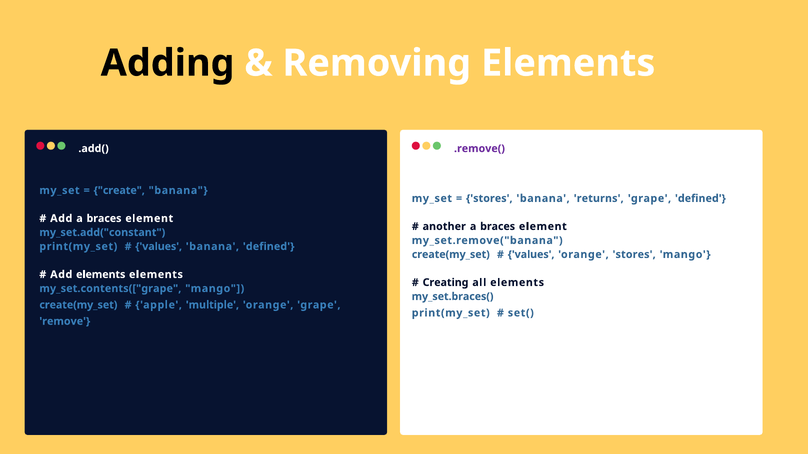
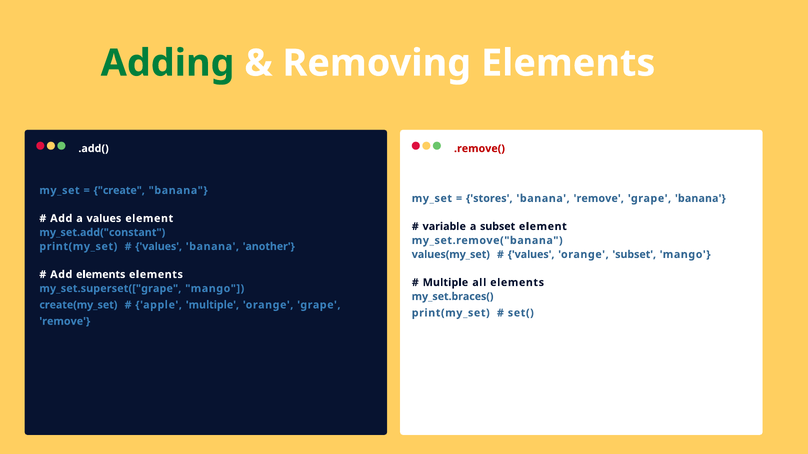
Adding colour: black -> green (168, 63)
.remove( colour: purple -> red (479, 149)
banana returns: returns -> remove (599, 199)
grape defined: defined -> banana (700, 199)
Add a braces: braces -> values (104, 219)
another: another -> variable (444, 227)
braces: braces -> subset (498, 227)
banana defined: defined -> another (269, 247)
create(my_set: create(my_set -> values(my_set (451, 255)
orange stores: stores -> subset (634, 255)
Creating: Creating -> Multiple (445, 283)
my_set.contents(["grape: my_set.contents(["grape -> my_set.superset(["grape (110, 289)
